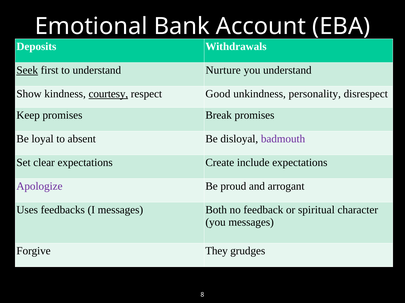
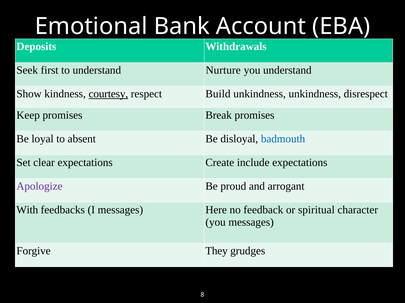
Seek underline: present -> none (27, 70)
Good: Good -> Build (218, 94)
unkindness personality: personality -> unkindness (315, 94)
badmouth colour: purple -> blue (283, 139)
Uses: Uses -> With (27, 210)
Both: Both -> Here (216, 210)
